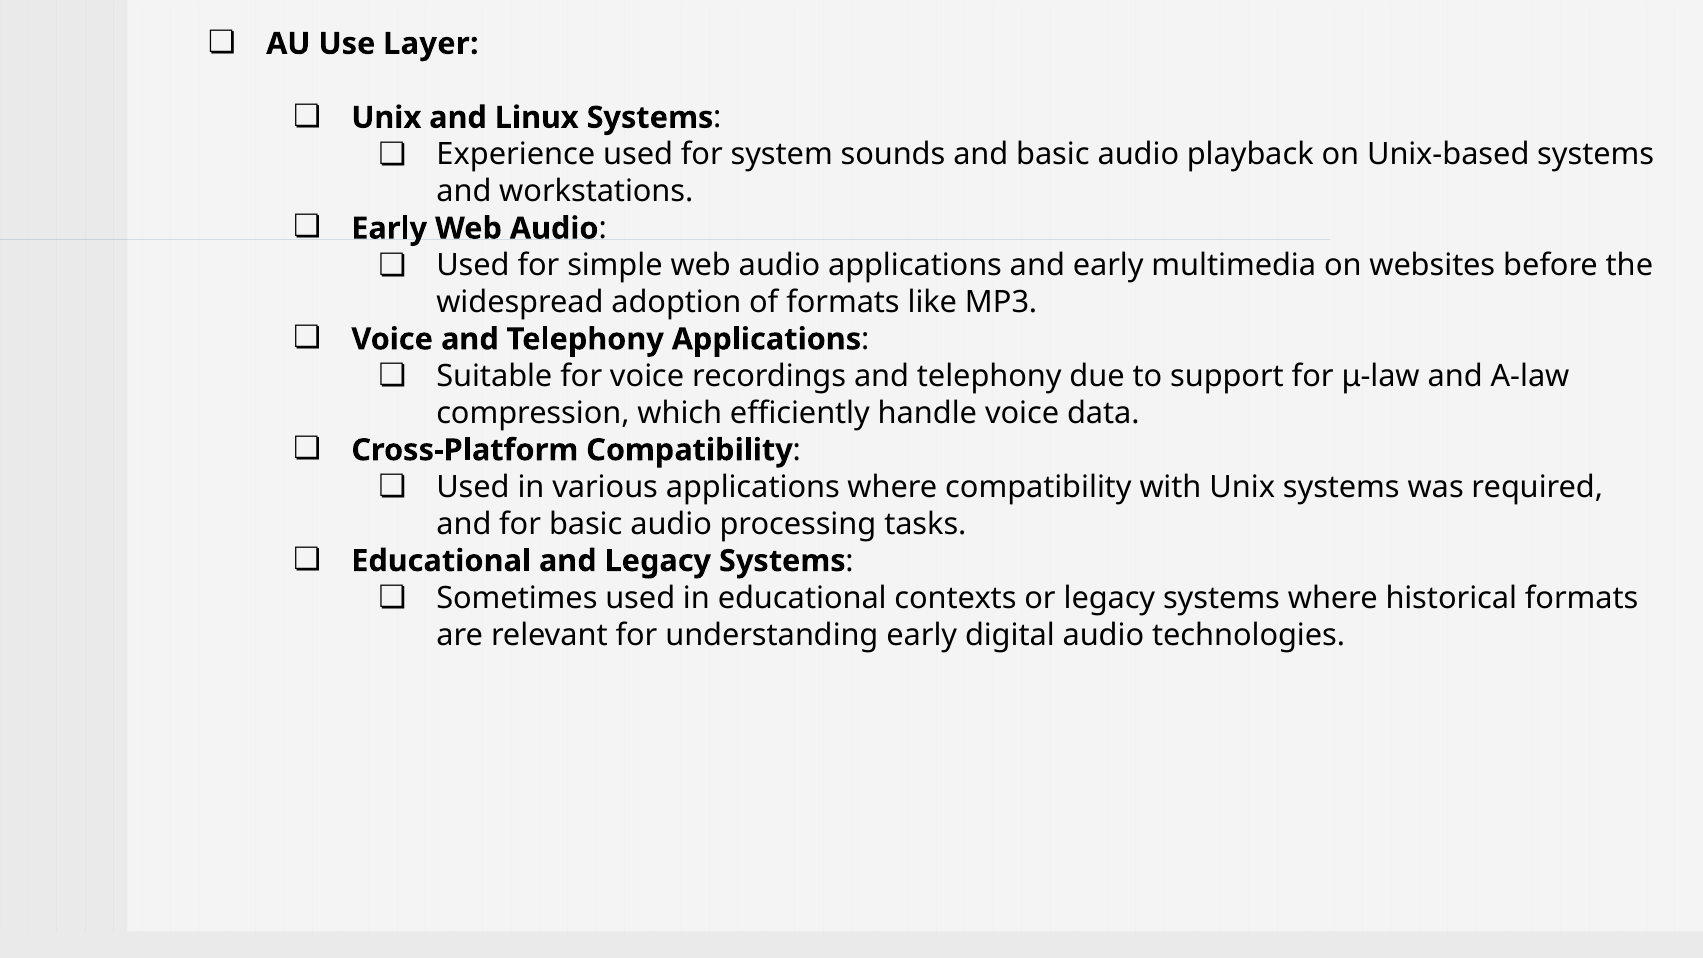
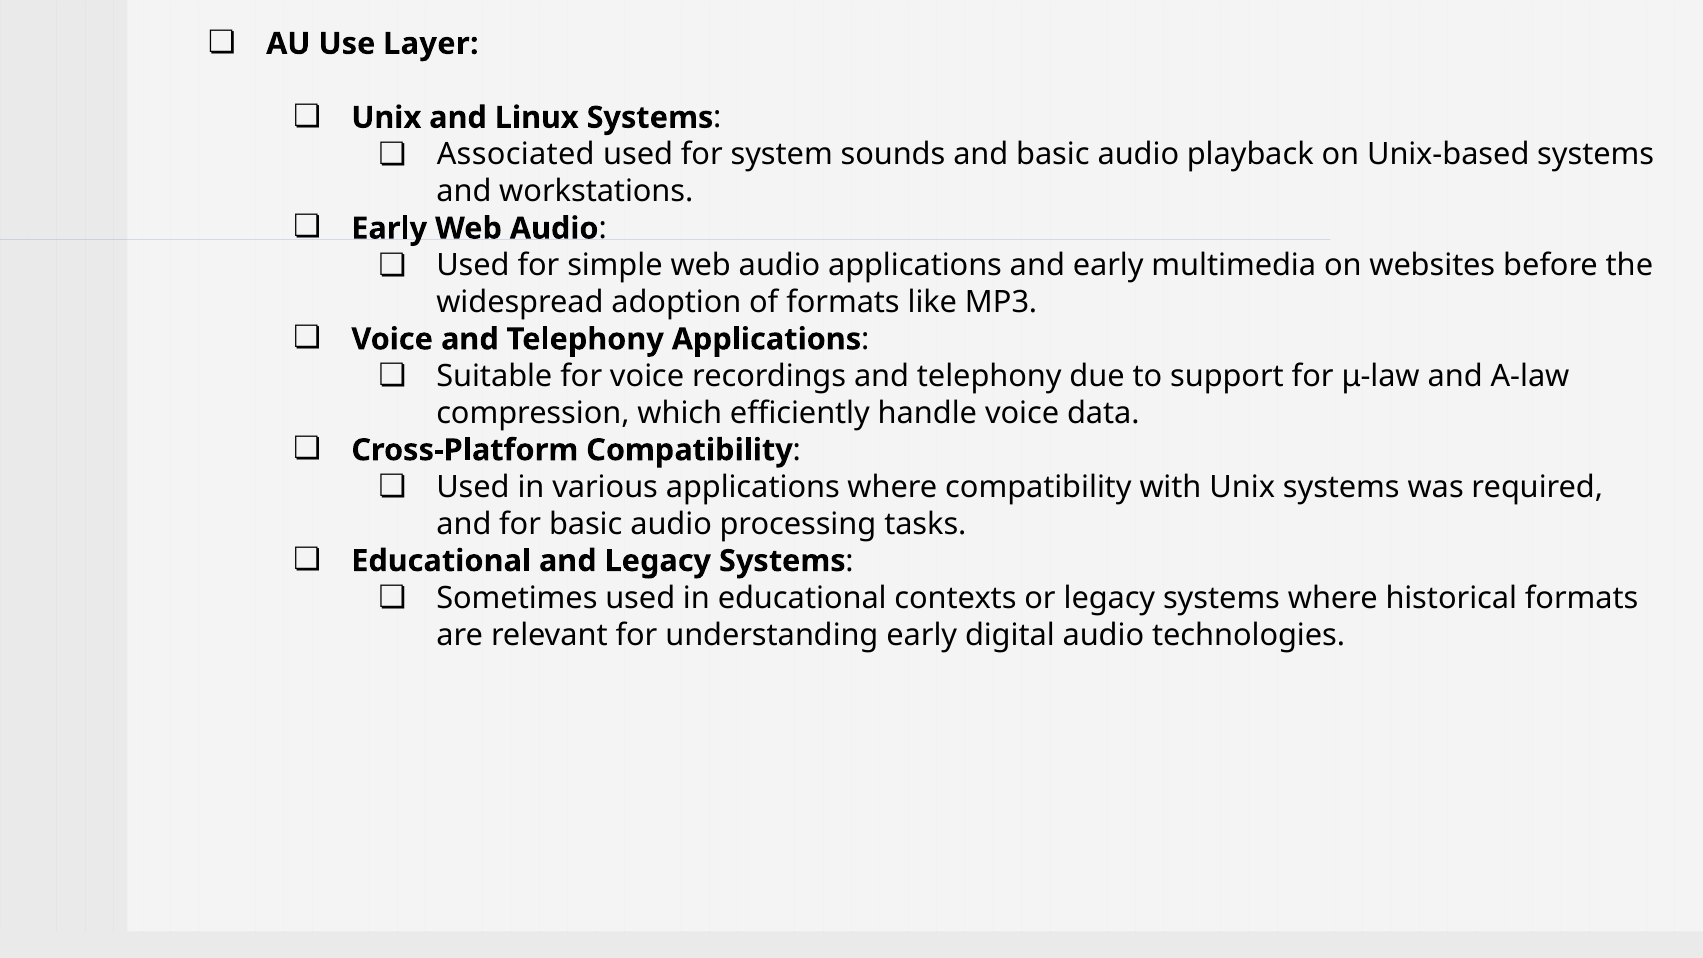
Experience: Experience -> Associated (516, 155)
